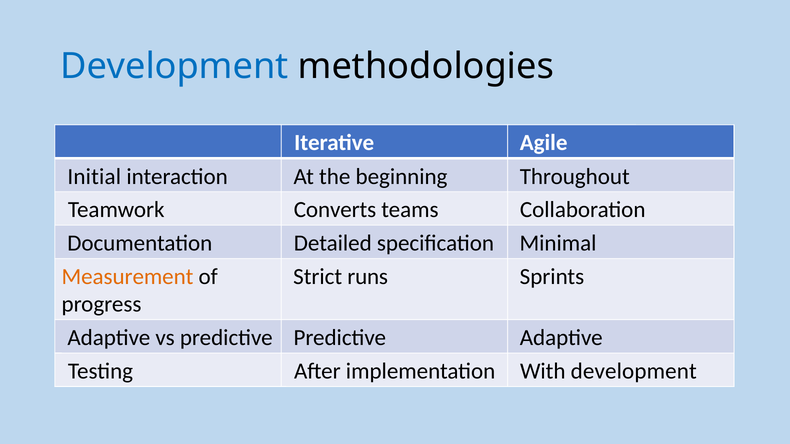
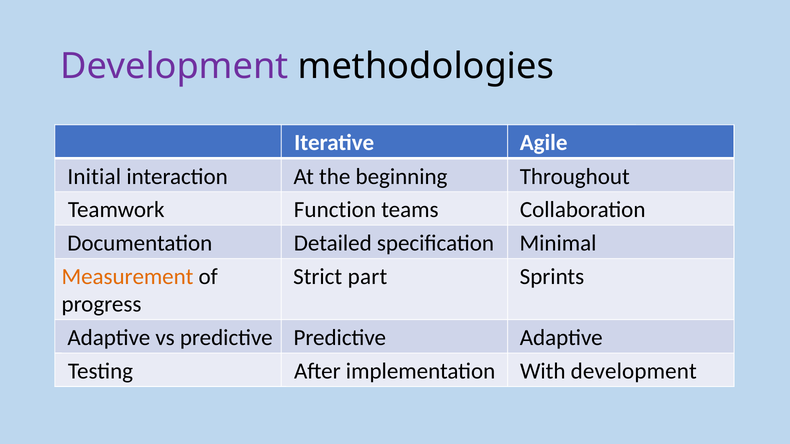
Development colour: blue -> purple (174, 66)
Converts: Converts -> Function (335, 210)
runs: runs -> part (367, 277)
